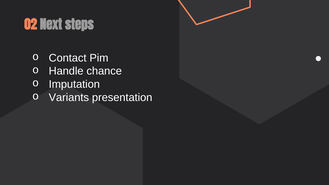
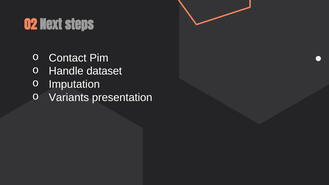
chance: chance -> dataset (104, 71)
